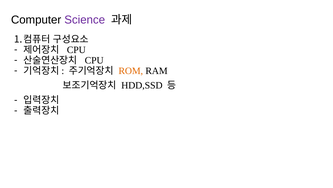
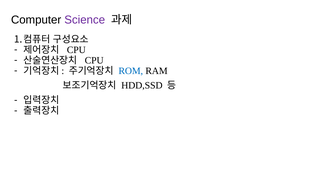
ROM colour: orange -> blue (131, 71)
